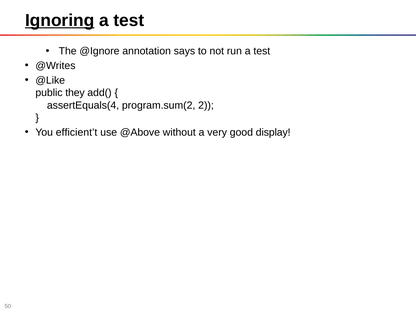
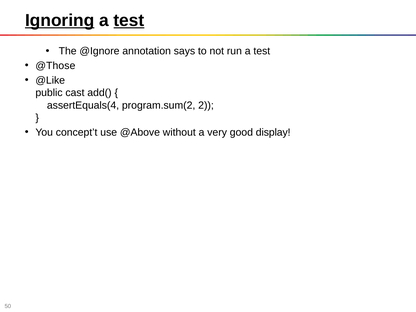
test underline: none -> present (129, 20)
@Writes: @Writes -> @Those (55, 66)
they: they -> cast (75, 93)
efficient’t: efficient’t -> concept’t (77, 132)
